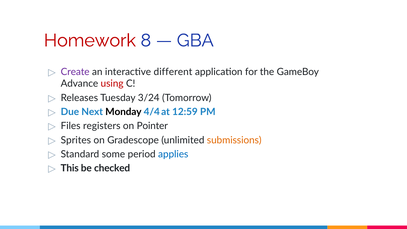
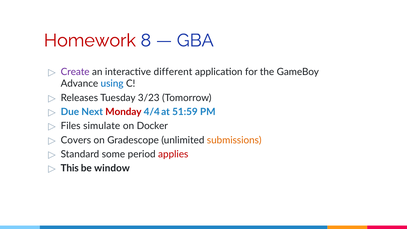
using colour: red -> blue (112, 84)
3/24: 3/24 -> 3/23 (149, 98)
Monday colour: black -> red (123, 112)
12:59: 12:59 -> 51:59 (185, 112)
registers: registers -> simulate (102, 126)
Pointer: Pointer -> Docker (152, 126)
Sprites: Sprites -> Covers (76, 140)
applies colour: blue -> red (173, 154)
checked: checked -> window (112, 168)
